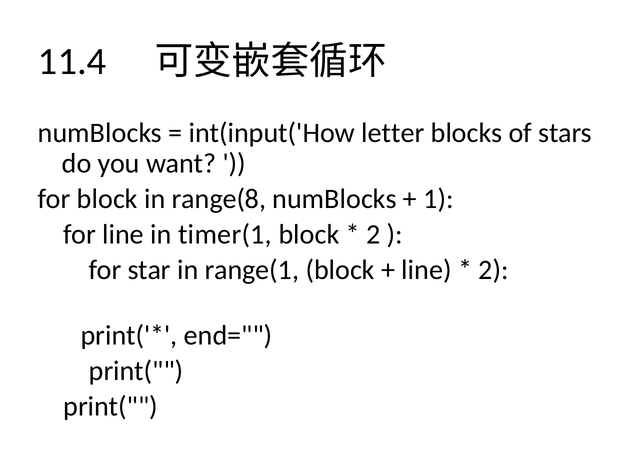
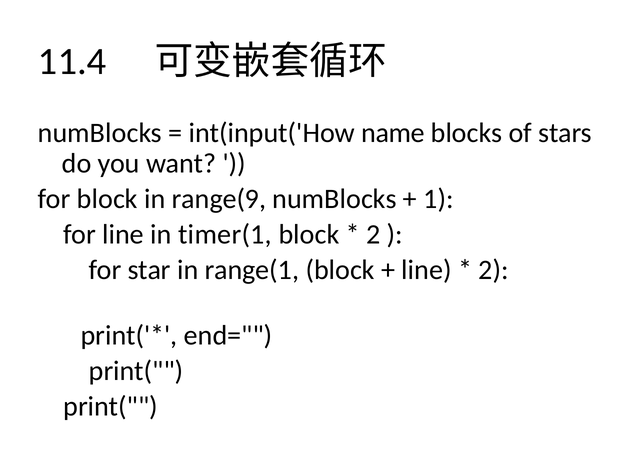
letter: letter -> name (393, 133)
range(8: range(8 -> range(9 (219, 199)
